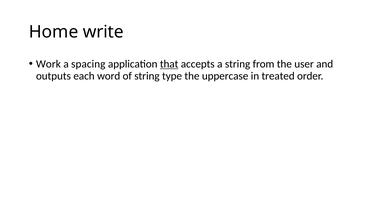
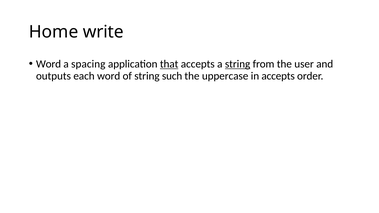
Work: Work -> Word (49, 64)
string underline: none -> present (238, 64)
type: type -> such (172, 76)
in treated: treated -> accepts (278, 76)
